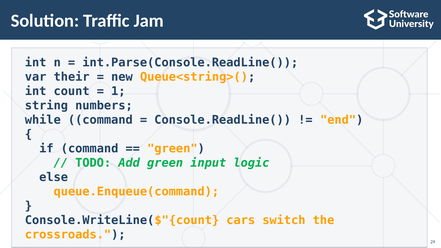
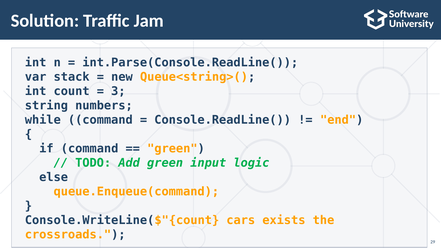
their: their -> stack (72, 77)
1: 1 -> 3 (118, 91)
switch: switch -> exists (284, 220)
